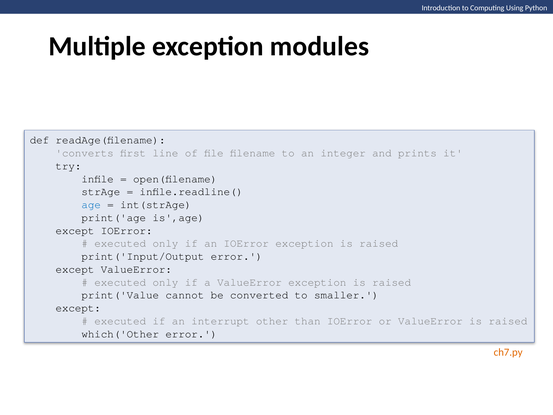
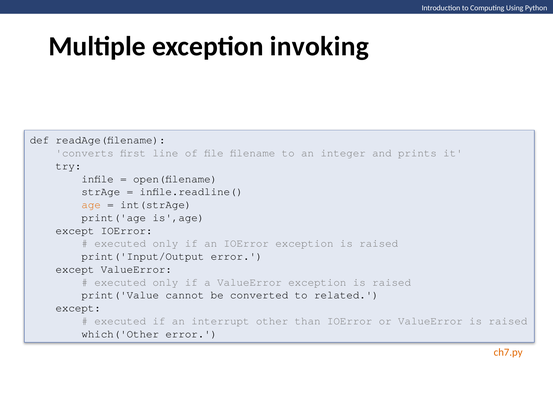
modules: modules -> invoking (319, 46)
age colour: blue -> orange (91, 205)
smaller: smaller -> related (346, 295)
